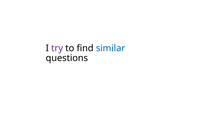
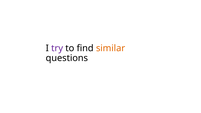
similar colour: blue -> orange (111, 48)
